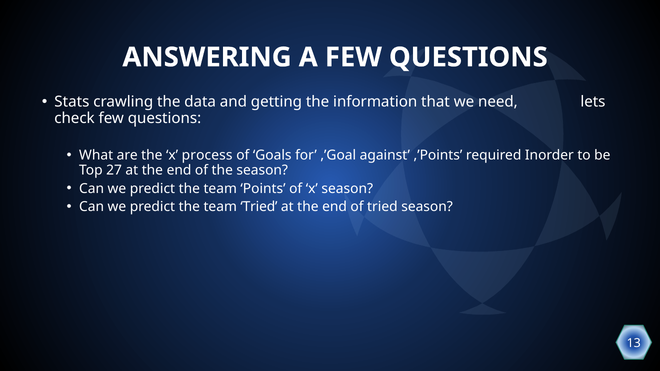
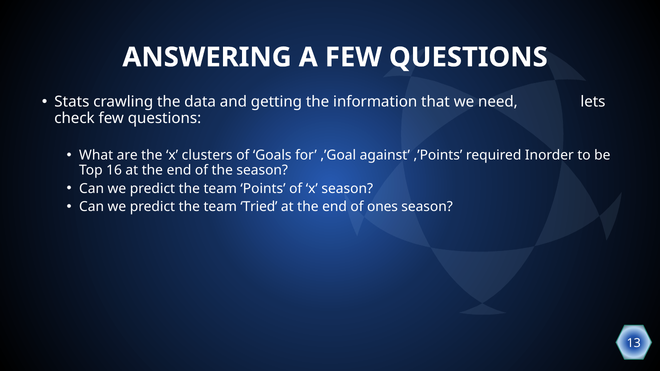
process: process -> clusters (207, 156)
27: 27 -> 16 (114, 170)
of tried: tried -> ones (382, 207)
